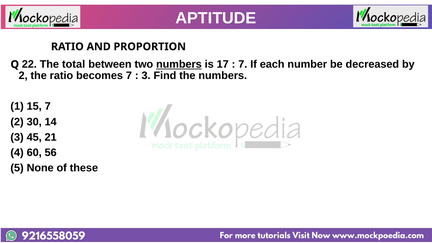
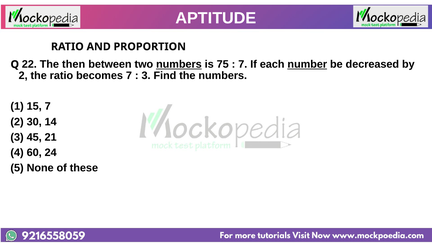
total: total -> then (74, 64)
17: 17 -> 75 (223, 64)
number underline: none -> present (307, 64)
56: 56 -> 24 (51, 152)
